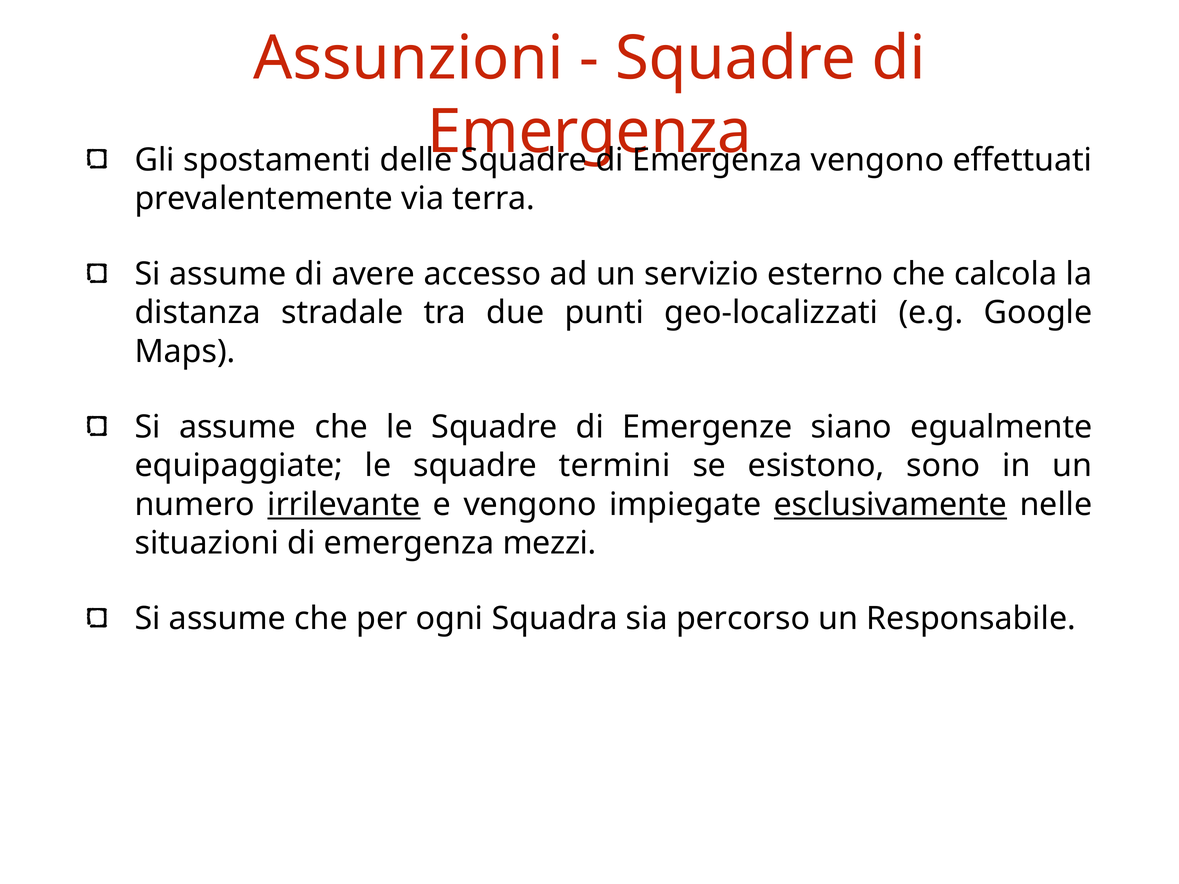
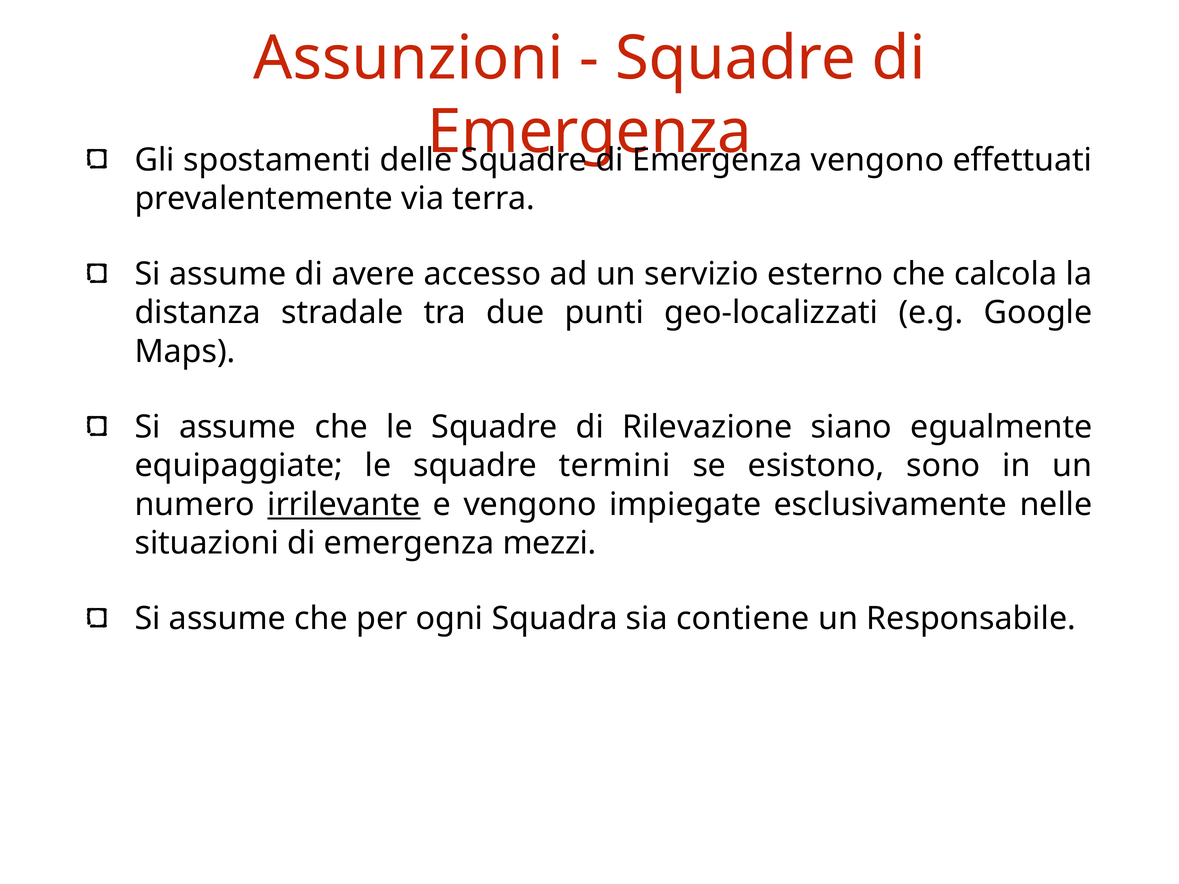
Emergenze: Emergenze -> Rilevazione (707, 427)
esclusivamente underline: present -> none (890, 505)
percorso: percorso -> contiene (743, 619)
